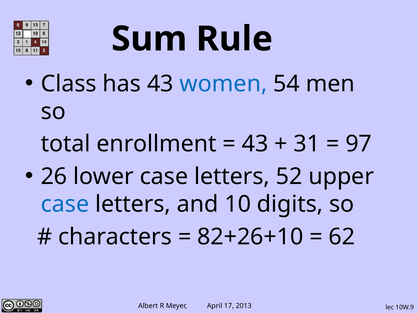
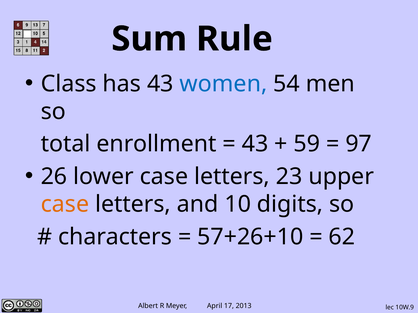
31: 31 -> 59 (307, 144)
52: 52 -> 23 (289, 177)
case colour: blue -> orange (65, 205)
82+26+10: 82+26+10 -> 57+26+10 (250, 237)
